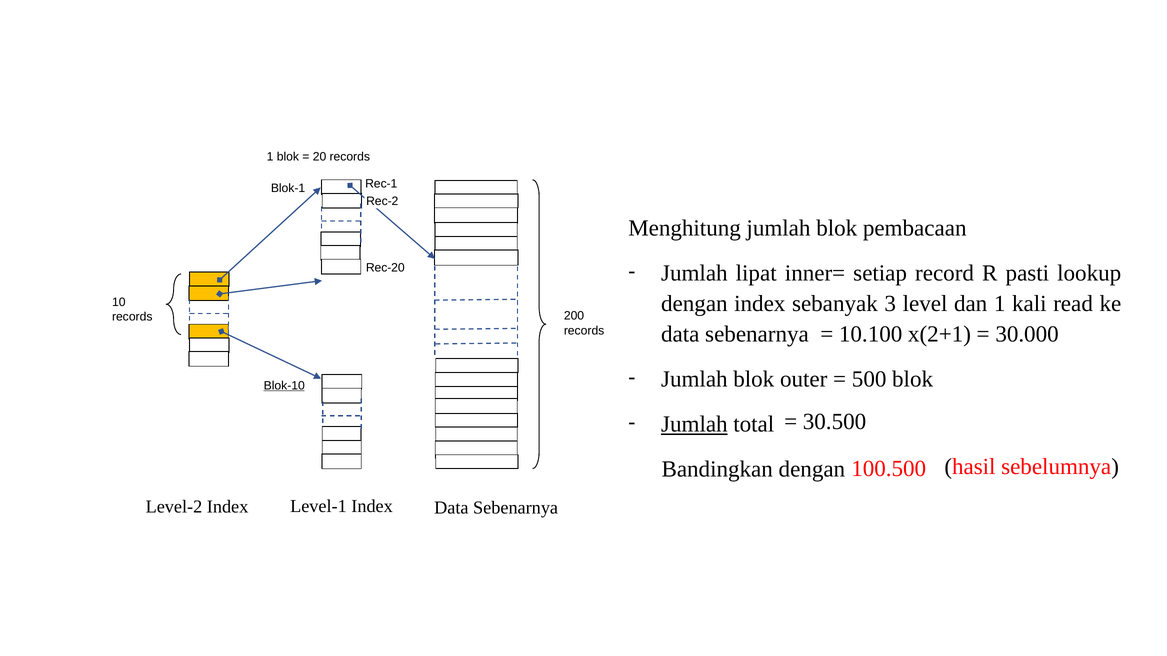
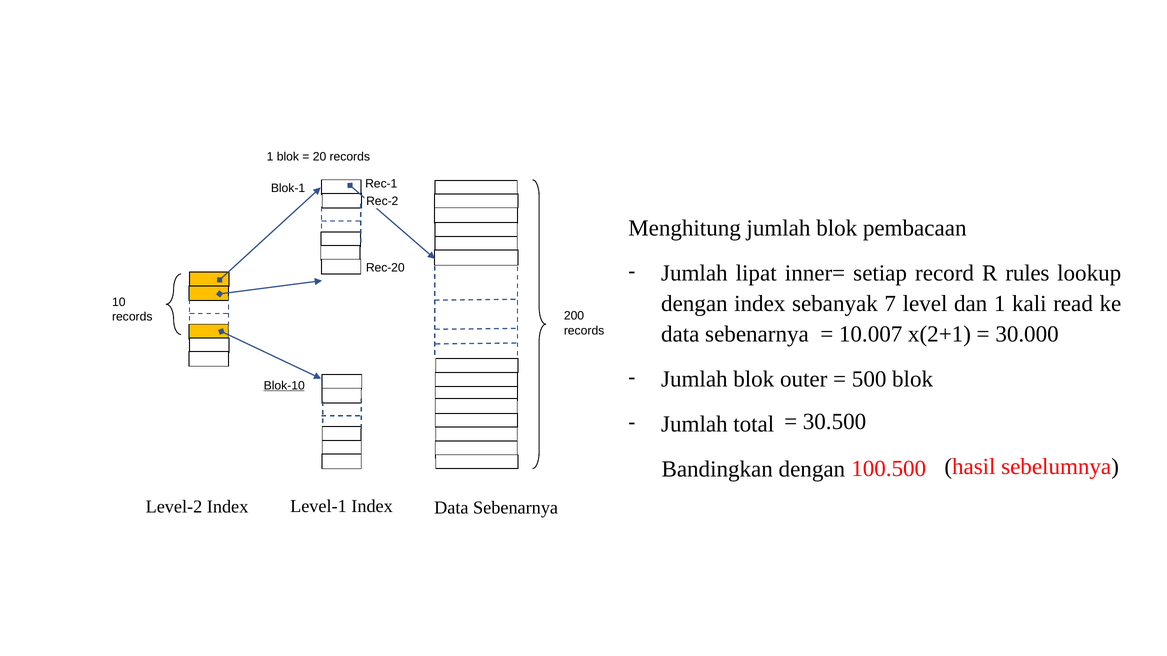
pasti: pasti -> rules (1027, 273)
3: 3 -> 7 (890, 304)
10.100: 10.100 -> 10.007 (871, 334)
Jumlah underline: present -> none (694, 425)
